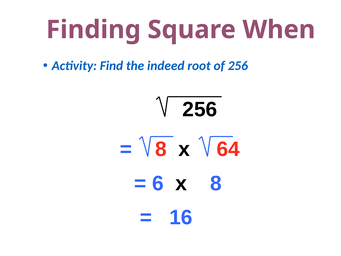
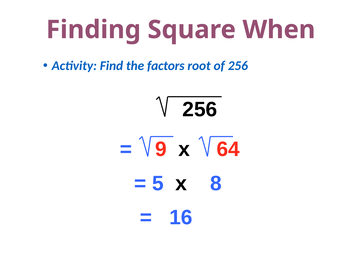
indeed: indeed -> factors (166, 66)
8: 8 -> 9 (161, 149)
6: 6 -> 5 (158, 183)
